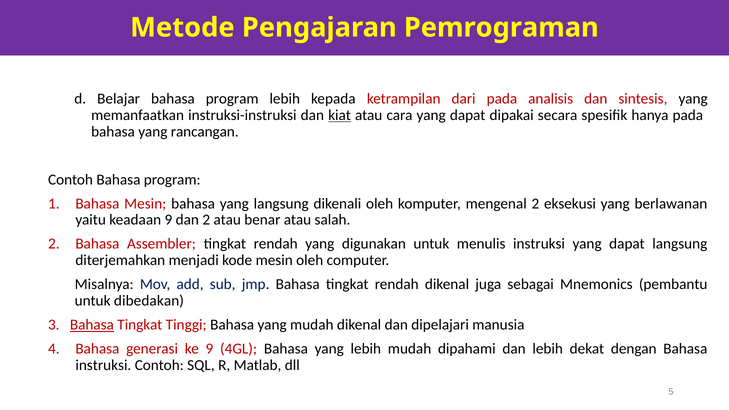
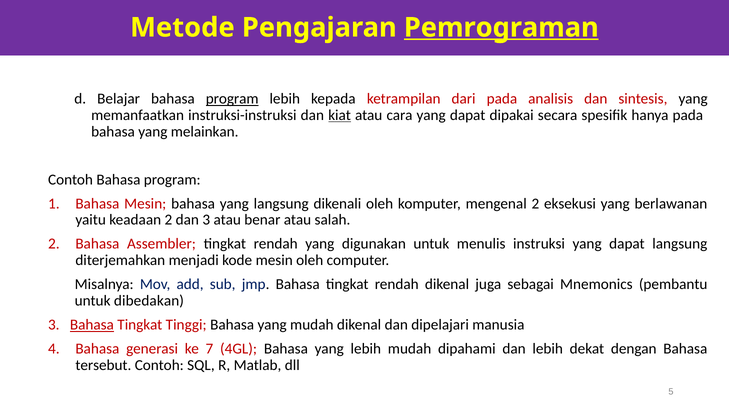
Pemrograman underline: none -> present (501, 28)
program underline: none -> present (232, 99)
rancangan: rancangan -> melainkan (205, 132)
keadaan 9: 9 -> 2 (168, 220)
dan 2: 2 -> 3 (206, 220)
ke 9: 9 -> 7 (209, 349)
instruksi: instruksi -> tersebut (103, 365)
